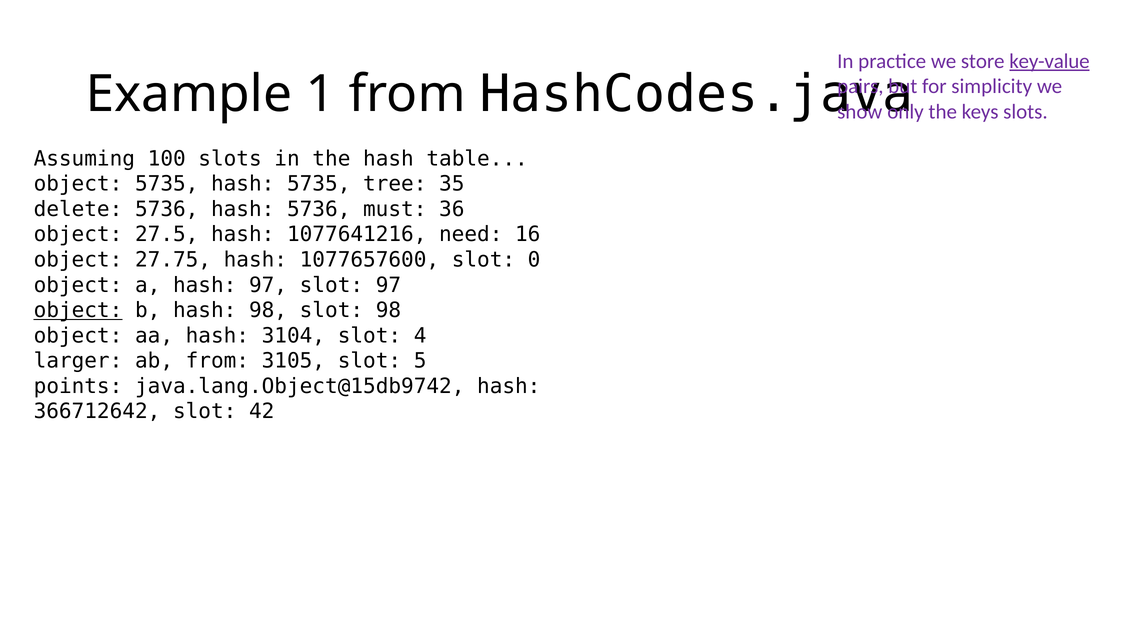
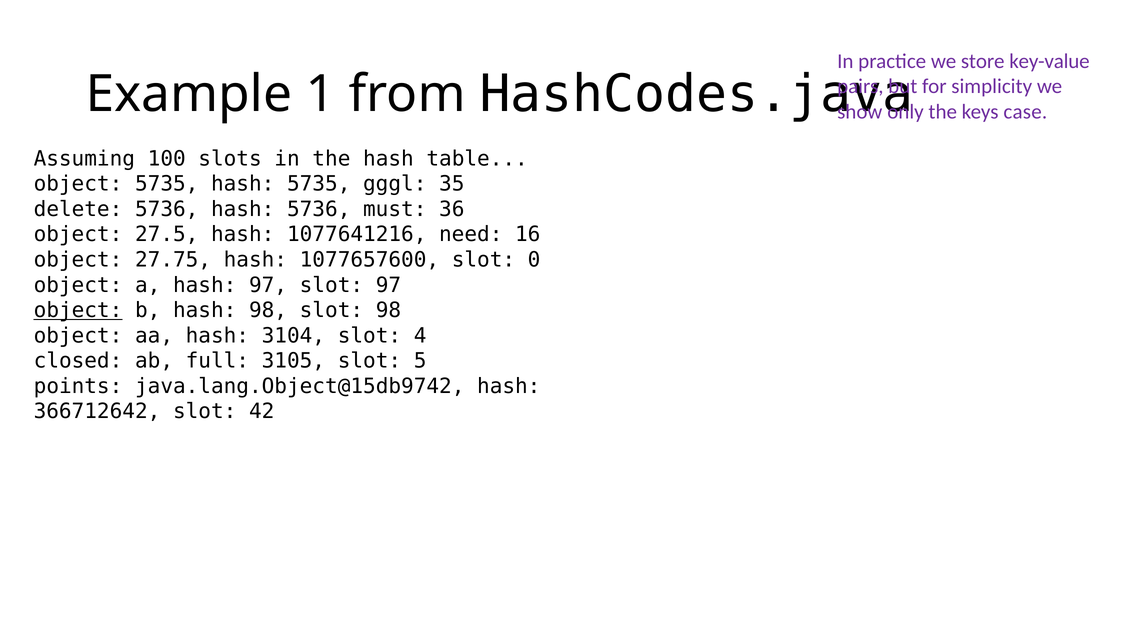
key-value underline: present -> none (1049, 61)
keys slots: slots -> case (1025, 112)
tree: tree -> gggl (395, 184)
larger: larger -> closed (78, 361)
ab from: from -> full (217, 361)
